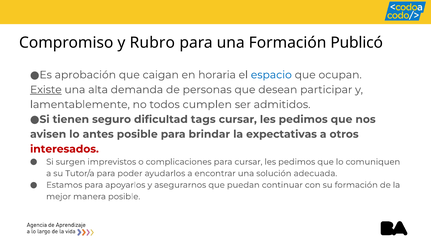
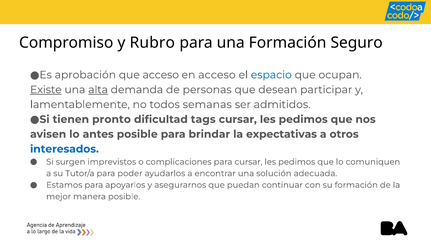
Publicó: Publicó -> Seguro (357, 43)
que caigan: caigan -> acceso (161, 75)
en horaria: horaria -> acceso (217, 75)
alta underline: none -> present (98, 90)
cumplen: cumplen -> semanas (207, 105)
seguro: seguro -> pronto (112, 120)
interesados colour: red -> blue (64, 149)
